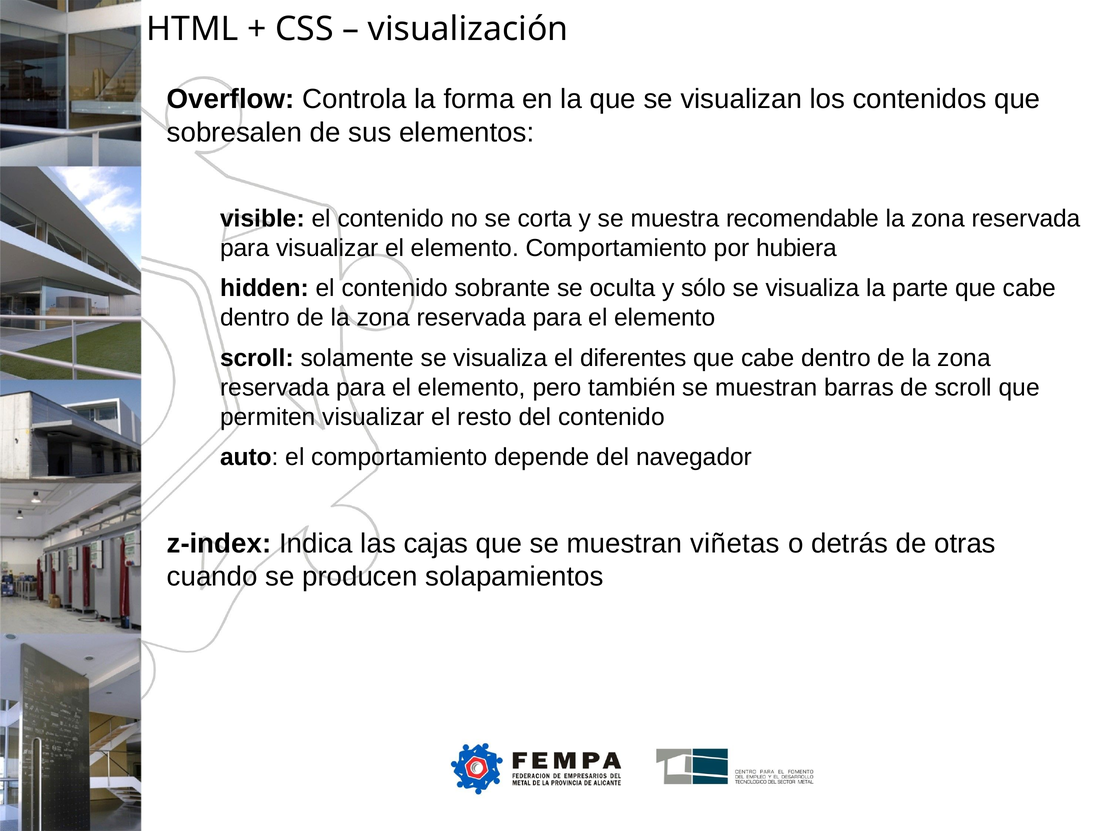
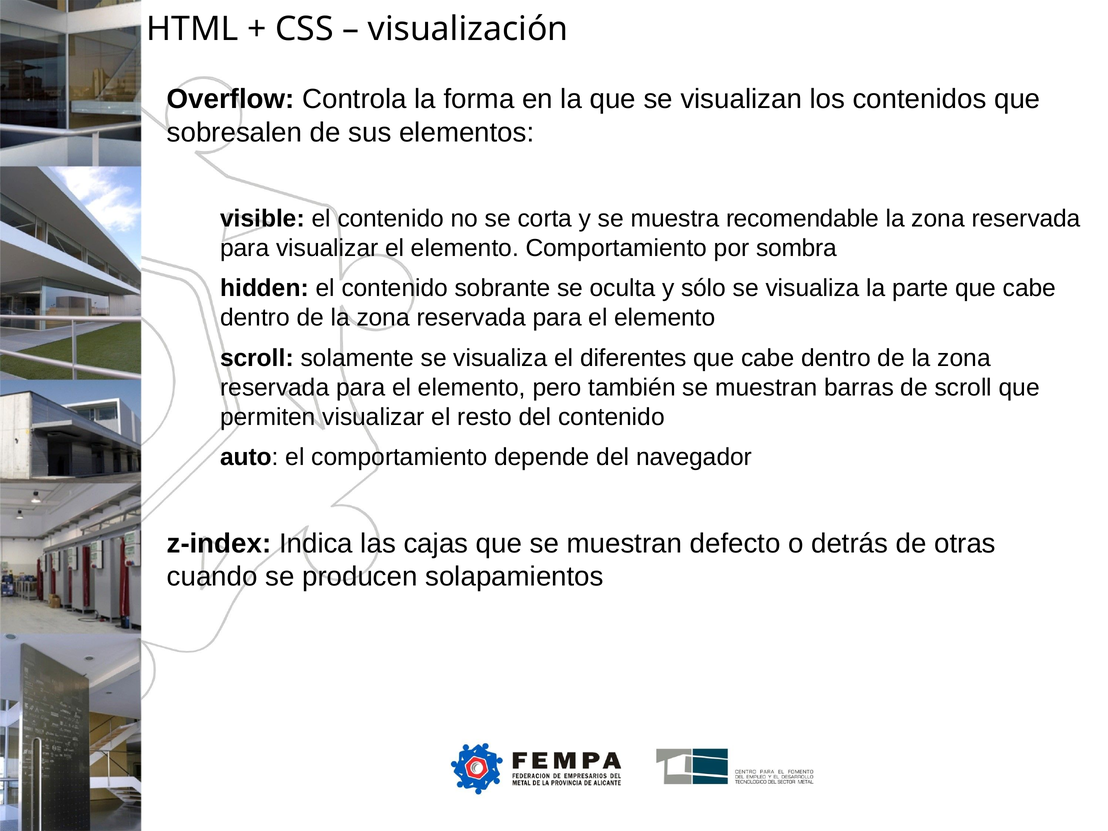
hubiera: hubiera -> sombra (796, 248)
viñetas: viñetas -> defecto (735, 544)
